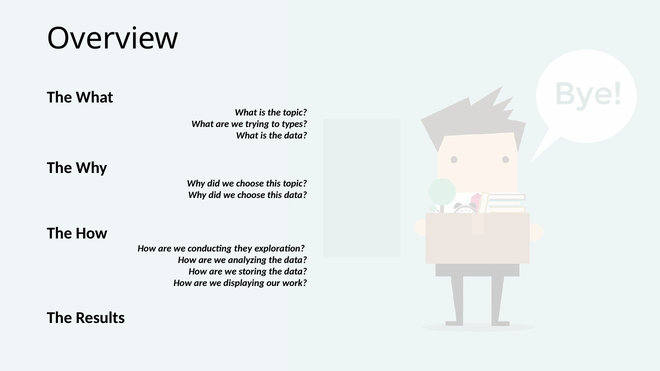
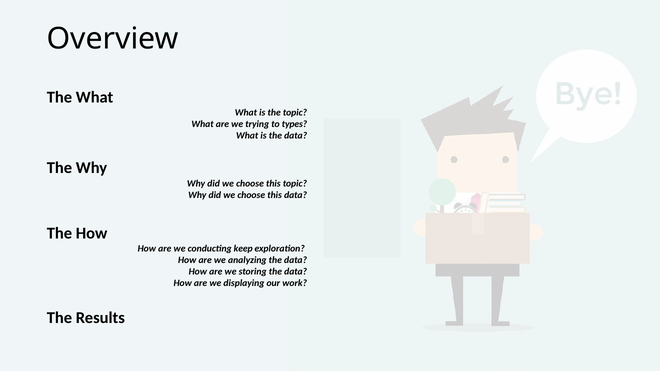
they: they -> keep (243, 249)
